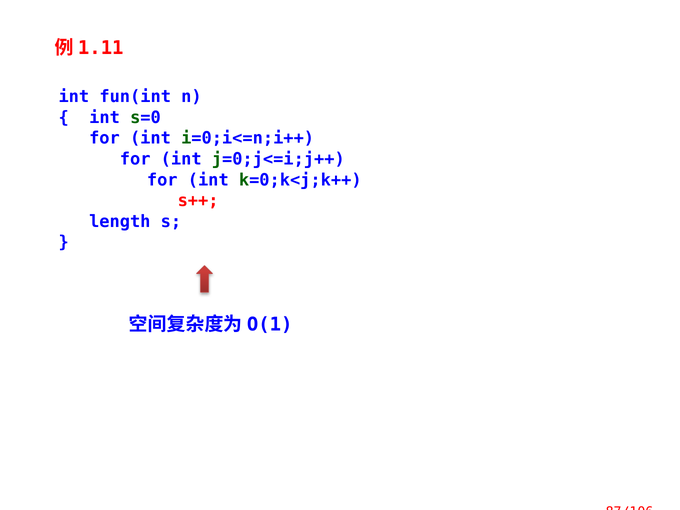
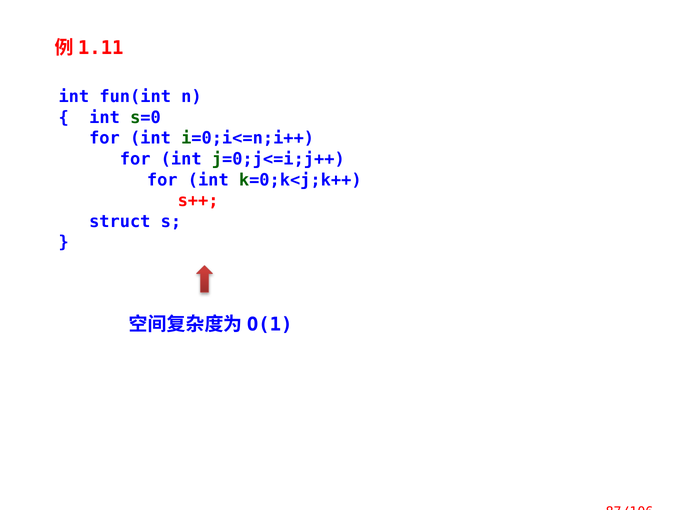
length: length -> struct (120, 221)
